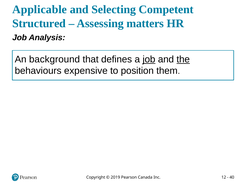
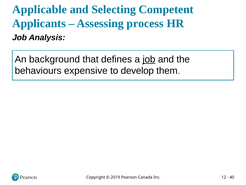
Structured: Structured -> Applicants (39, 23)
matters: matters -> process (145, 23)
the underline: present -> none (183, 59)
position: position -> develop (137, 71)
